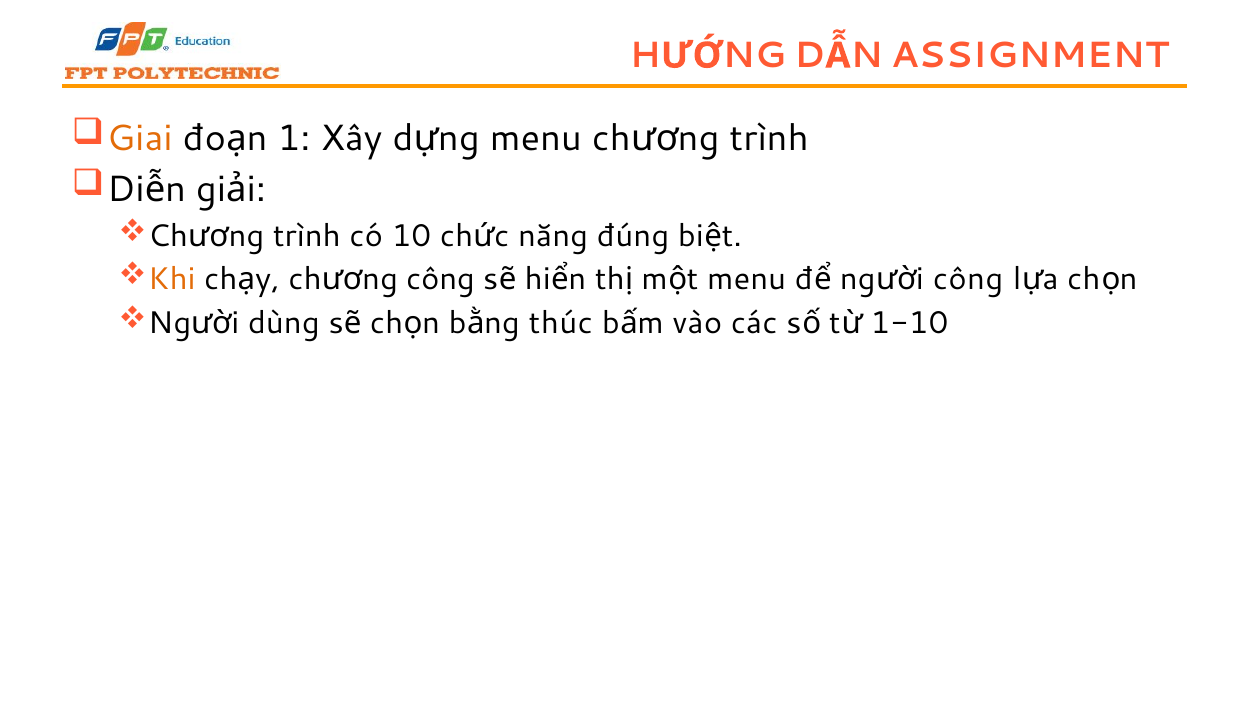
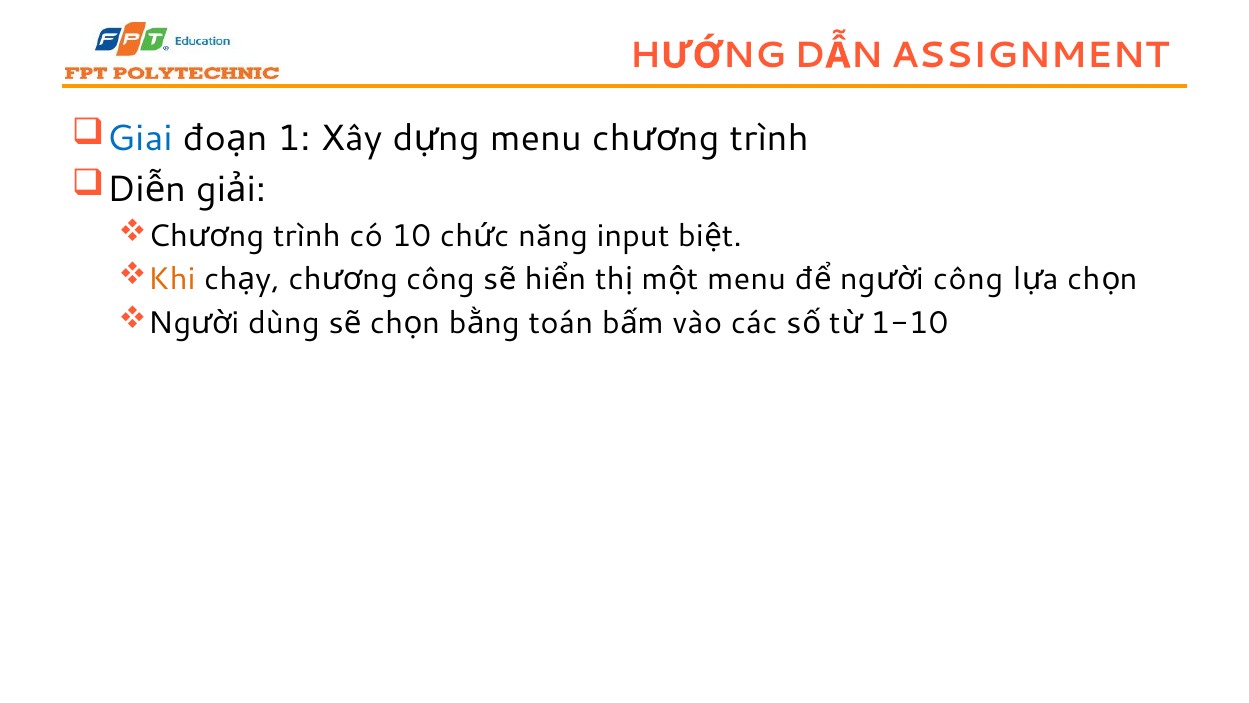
Giai colour: orange -> blue (140, 138)
đúng: đúng -> input (633, 236)
thúc: thúc -> toán (561, 323)
